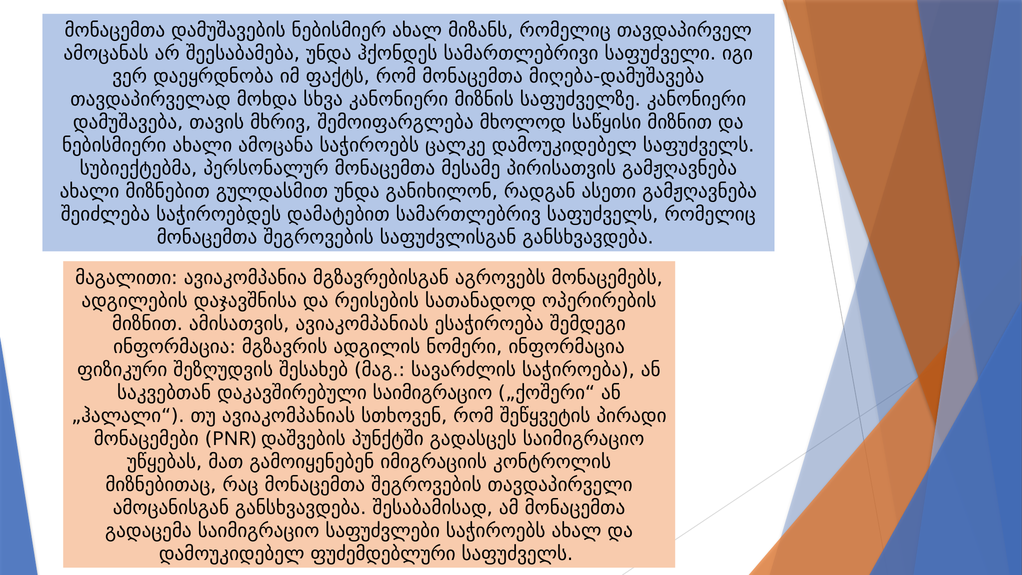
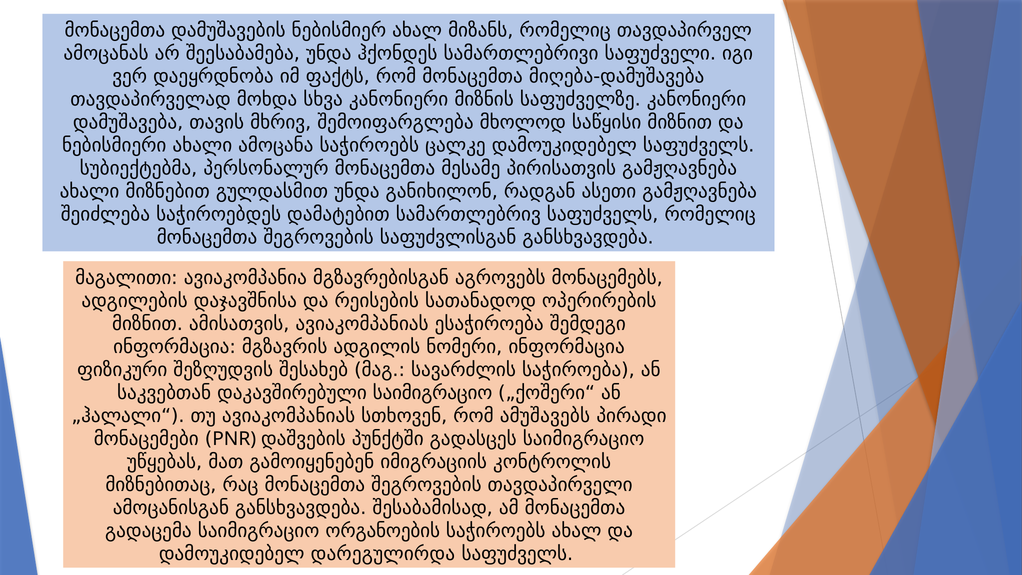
შეწყვეტის: შეწყვეტის -> ამუშავებს (545, 416)
საფუძვლები: საფუძვლები -> ორგანოების (383, 531)
ფუძემდებლური: ფუძემდებლური -> დარეგულირდა (383, 554)
